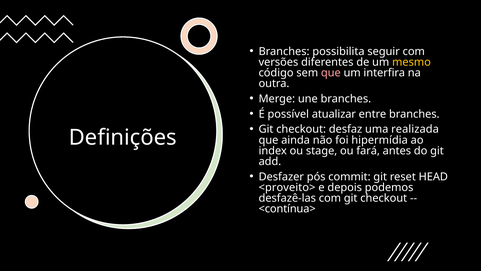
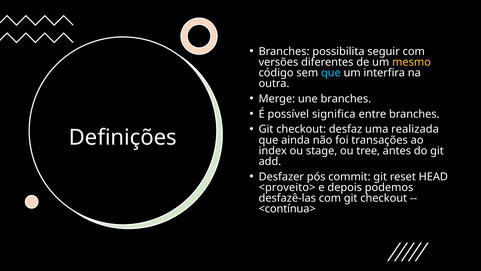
que colour: pink -> light blue (331, 73)
atualizar: atualizar -> significa (334, 114)
hipermídia: hipermídia -> transações (380, 140)
fará: fará -> tree (368, 151)
